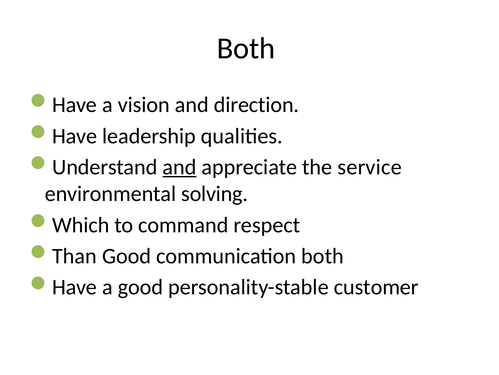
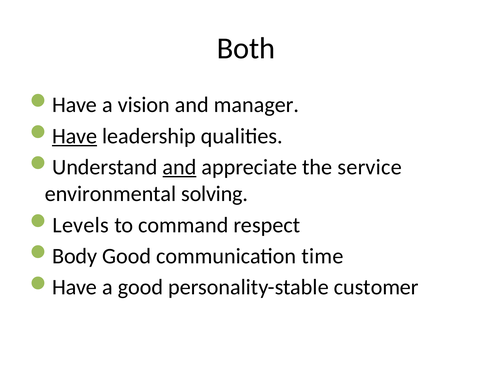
direction: direction -> manager (257, 105)
Have underline: none -> present (75, 136)
Which: Which -> Levels (81, 225)
Than: Than -> Body (75, 256)
communication both: both -> time (322, 256)
